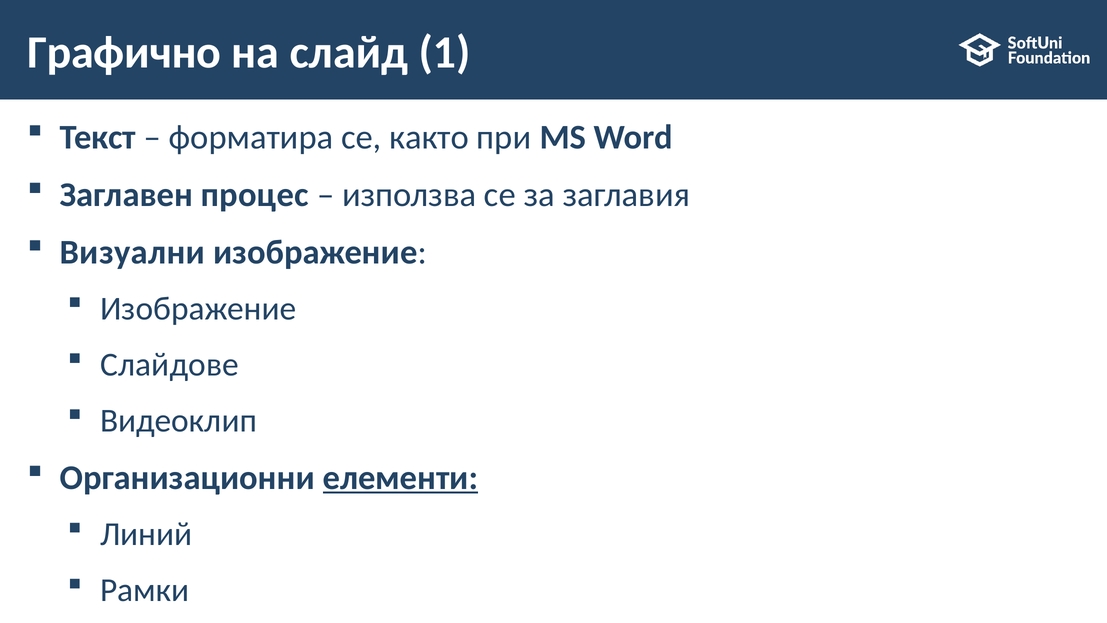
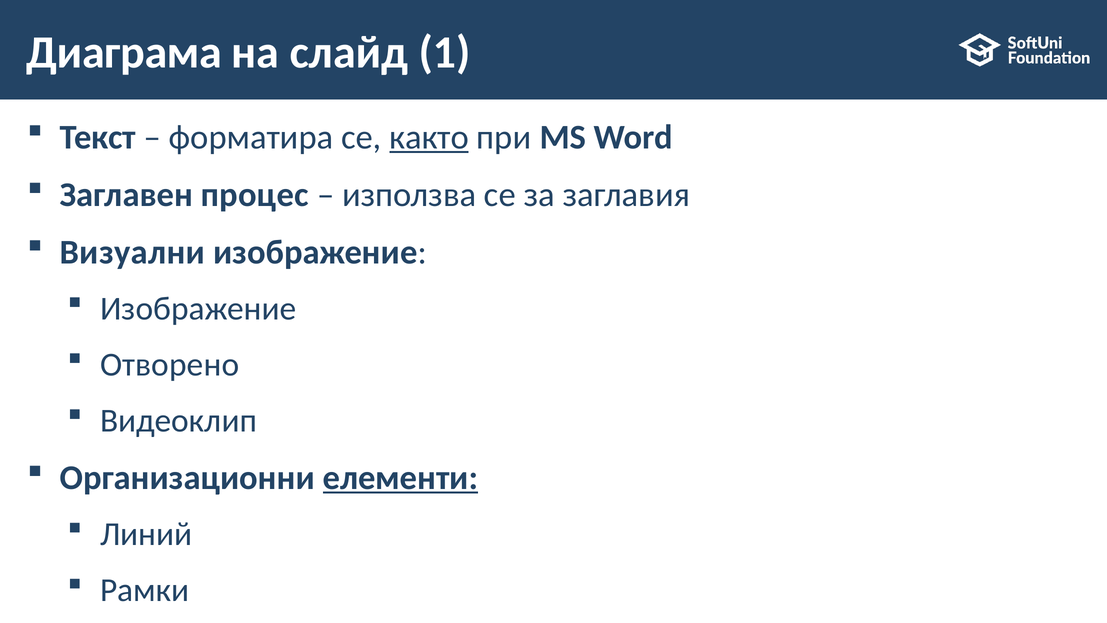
Графично: Графично -> Диаграма (124, 52)
както underline: none -> present (429, 137)
Слайдове: Слайдове -> Отворено (170, 365)
